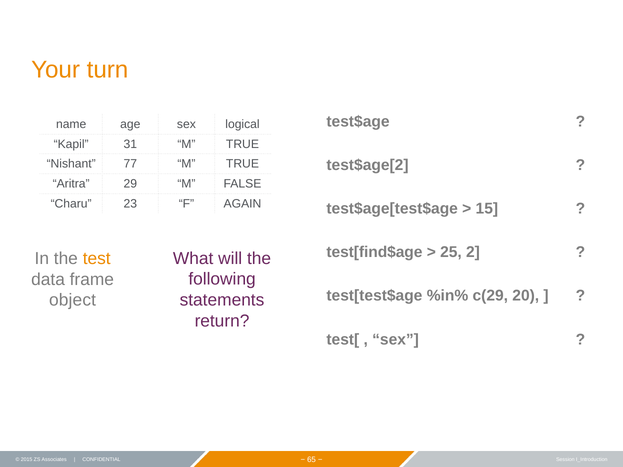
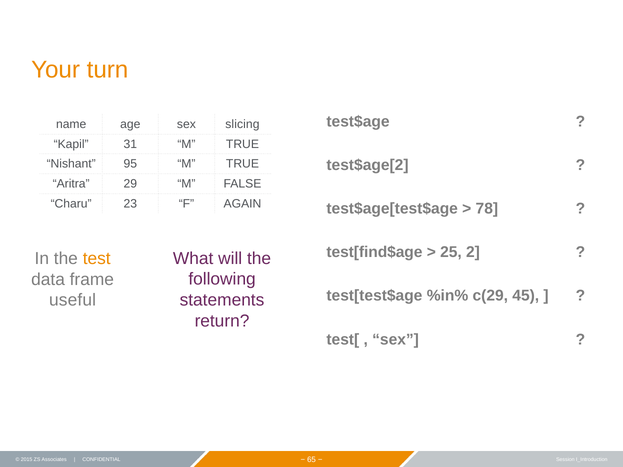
logical: logical -> slicing (242, 124)
77: 77 -> 95 (130, 164)
15: 15 -> 78 (487, 209)
20: 20 -> 45 (526, 296)
object: object -> useful (73, 300)
